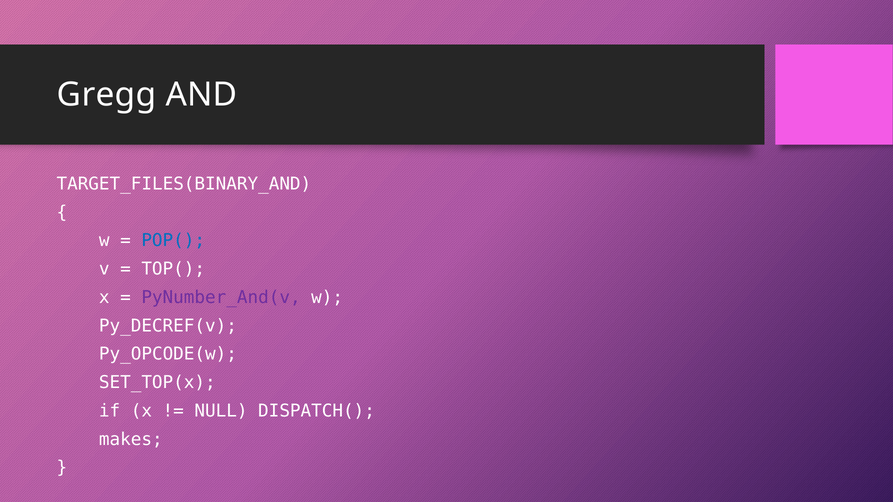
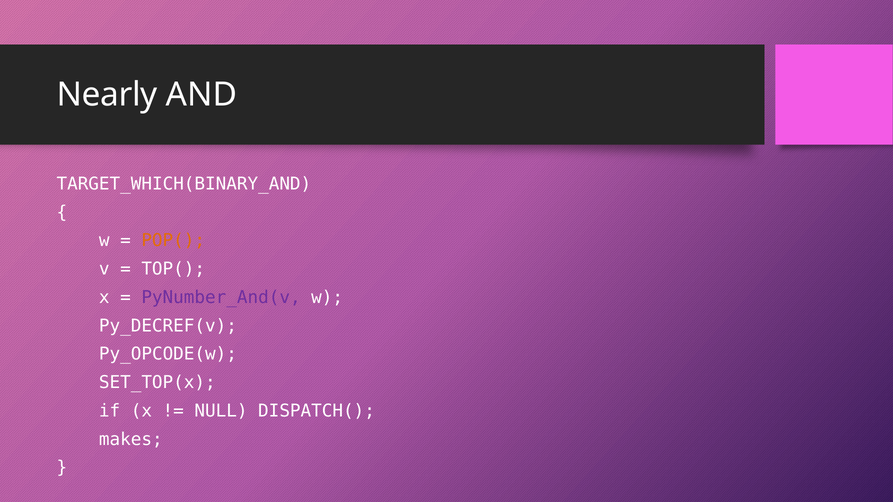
Gregg: Gregg -> Nearly (107, 95)
TARGET_FILES(BINARY_AND: TARGET_FILES(BINARY_AND -> TARGET_WHICH(BINARY_AND (184, 184)
POP( colour: blue -> orange (173, 241)
